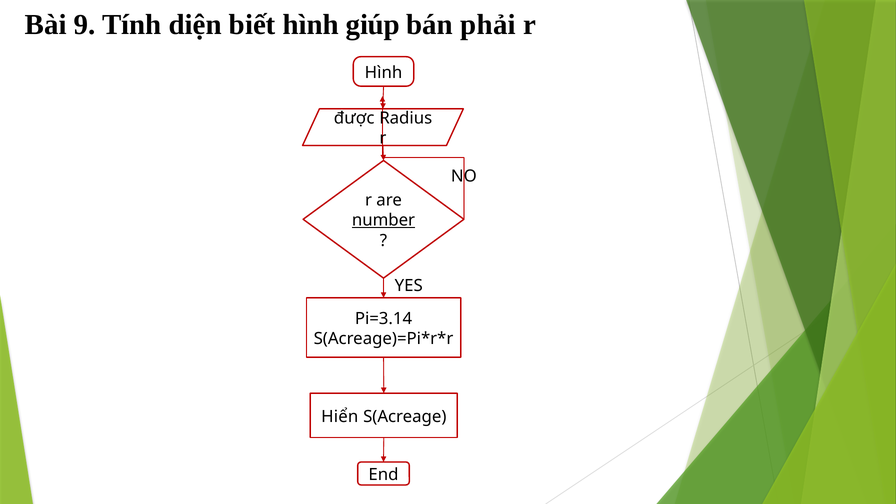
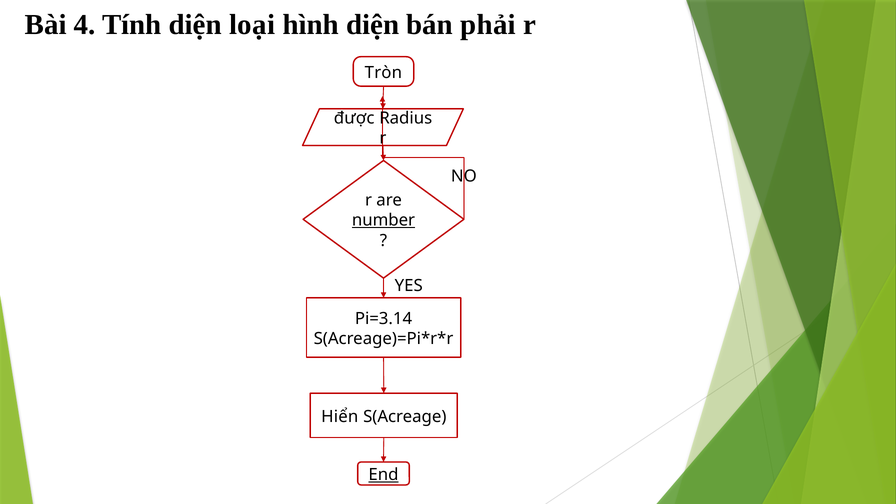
9: 9 -> 4 (85, 25)
biết: biết -> loại (252, 25)
hình giúp: giúp -> diện (373, 25)
Hình: Hình -> Tròn (383, 73)
End underline: none -> present (383, 475)
